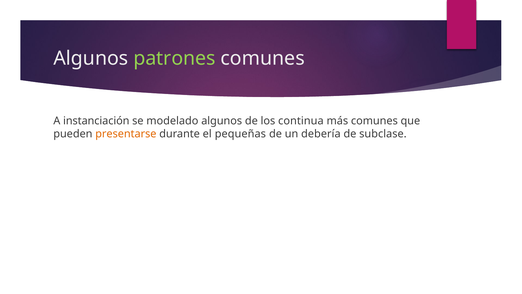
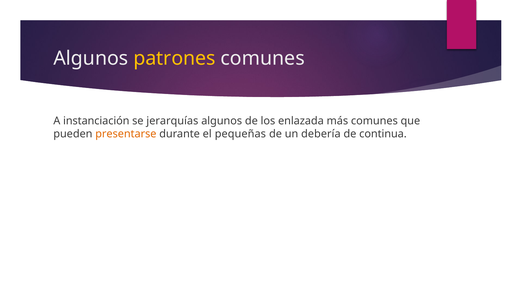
patrones colour: light green -> yellow (174, 58)
modelado: modelado -> jerarquías (172, 121)
continua: continua -> enlazada (301, 121)
subclase: subclase -> continua (383, 134)
